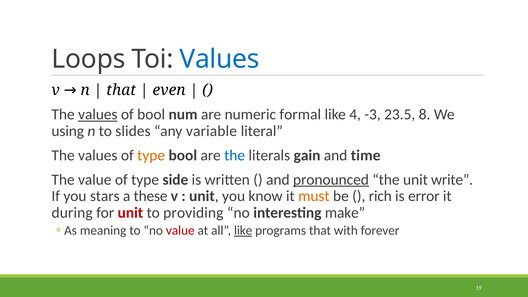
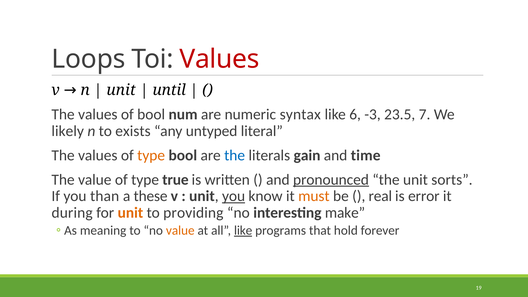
Values colour: blue -> red (220, 59)
that: that -> unit (121, 90)
even: even -> until (169, 90)
values underline: present -> none (98, 114)
formal: formal -> syntax (300, 114)
4: 4 -> 6 (355, 114)
8: 8 -> 7 (425, 114)
using: using -> likely (68, 131)
slides: slides -> exists (133, 131)
variable: variable -> untyped (212, 131)
side: side -> true (175, 180)
write: write -> sorts (452, 180)
stars: stars -> than (105, 196)
you underline: none -> present (234, 196)
rich: rich -> real (380, 196)
unit colour: red -> orange (130, 213)
value colour: red -> orange (180, 231)
with: with -> hold (346, 231)
